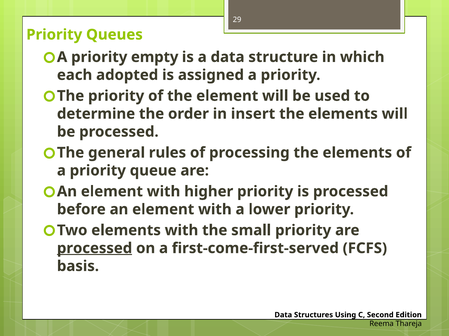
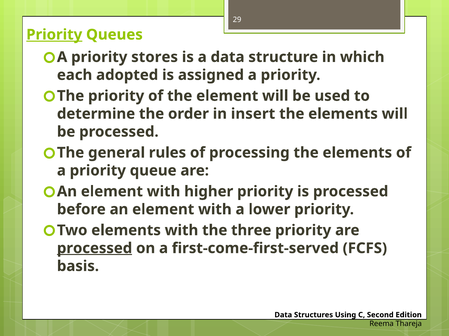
Priority underline: none -> present (54, 35)
empty: empty -> stores (155, 57)
small: small -> three (251, 231)
